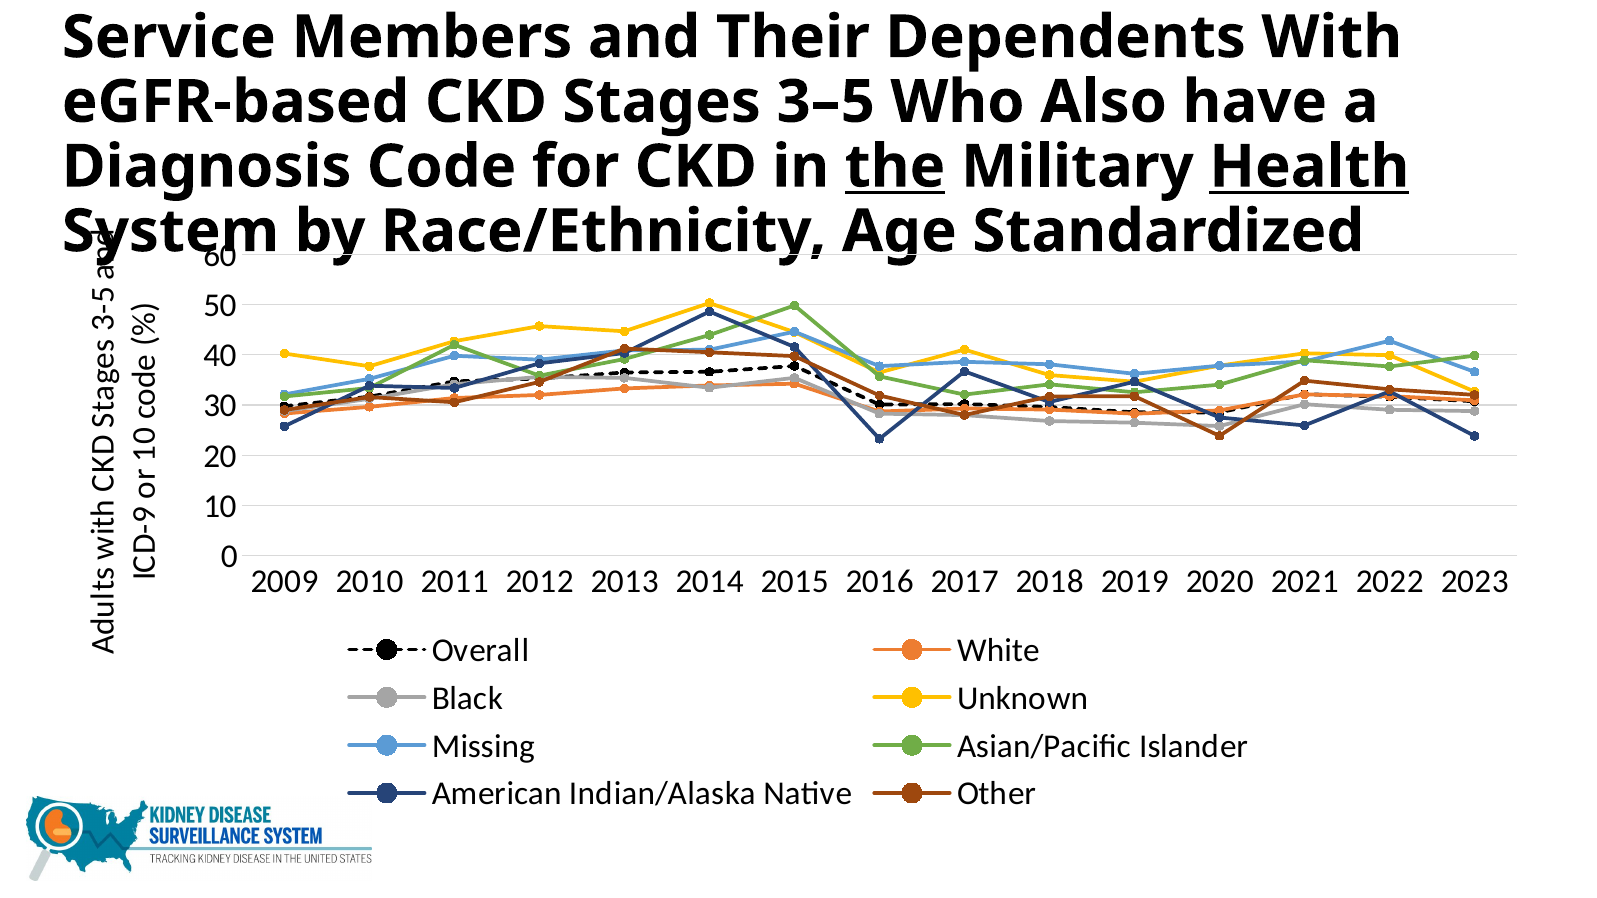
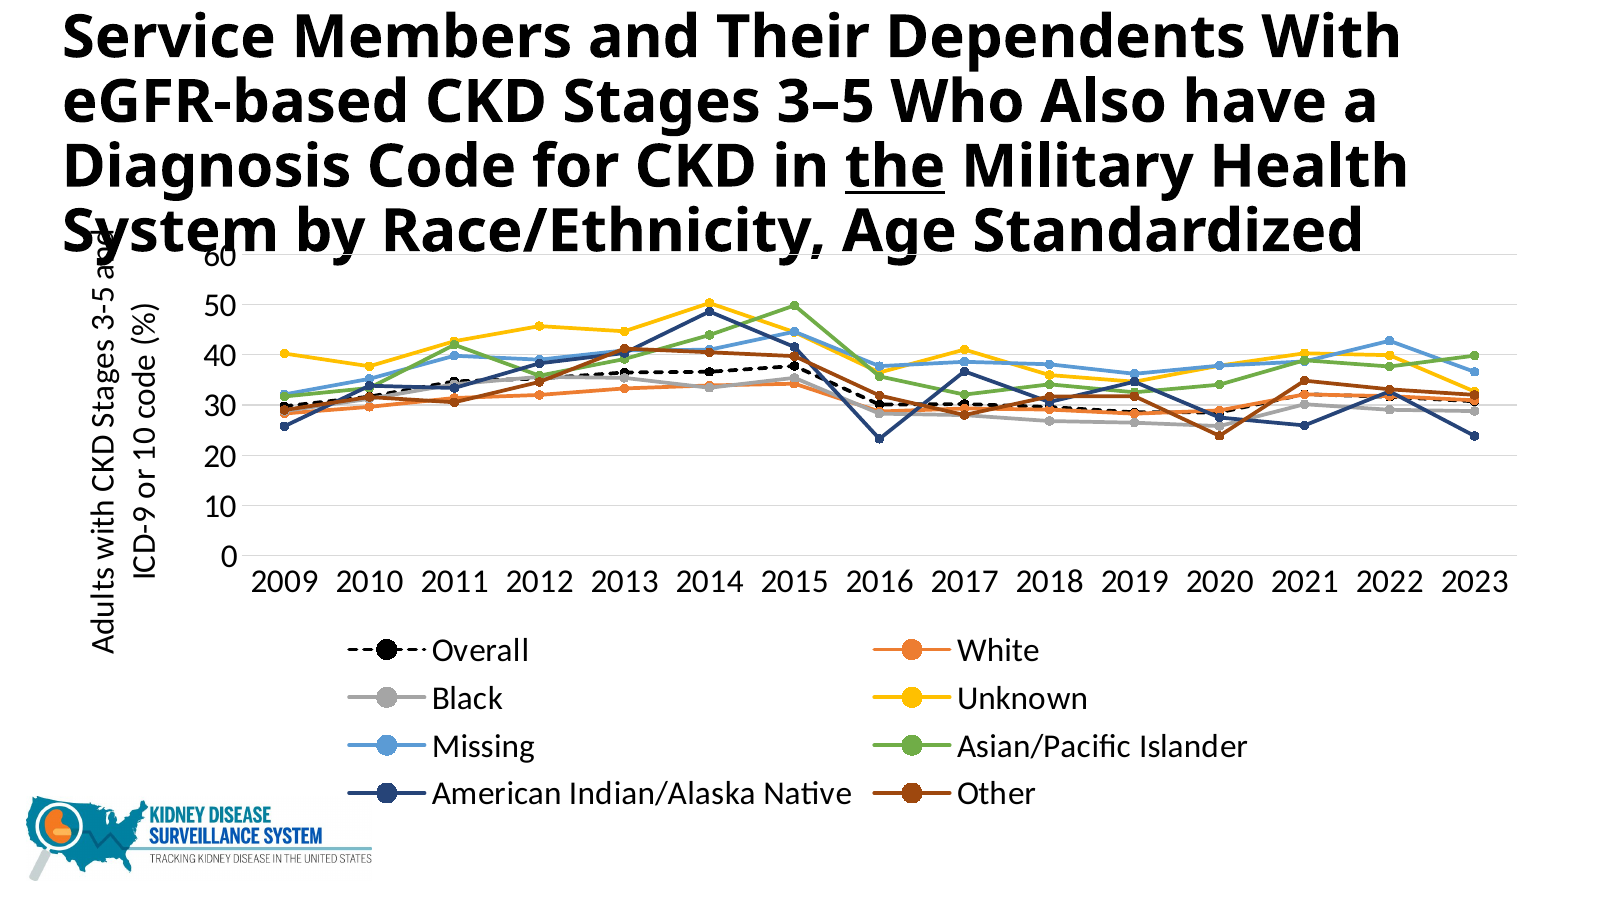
Health underline: present -> none (1309, 167)
